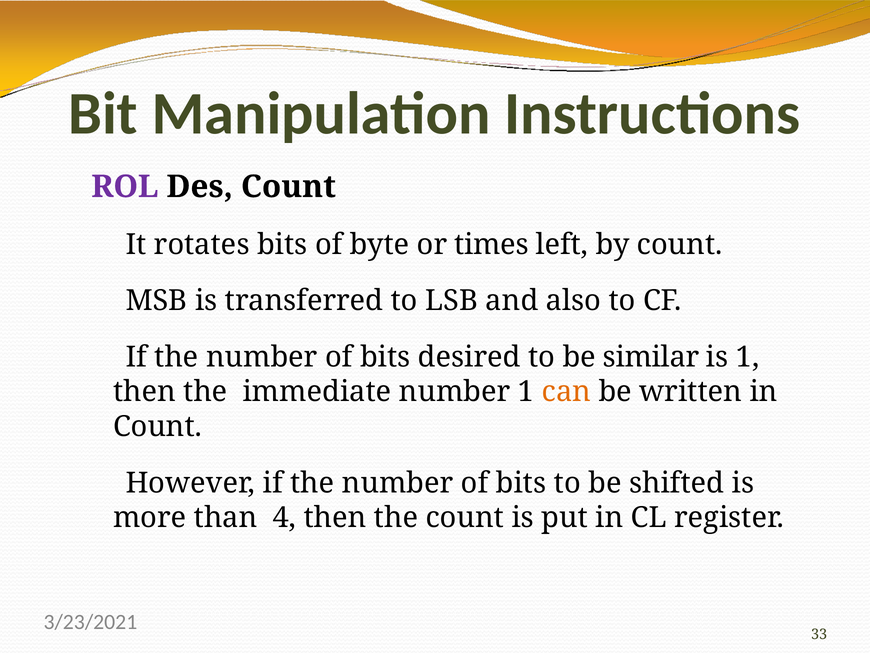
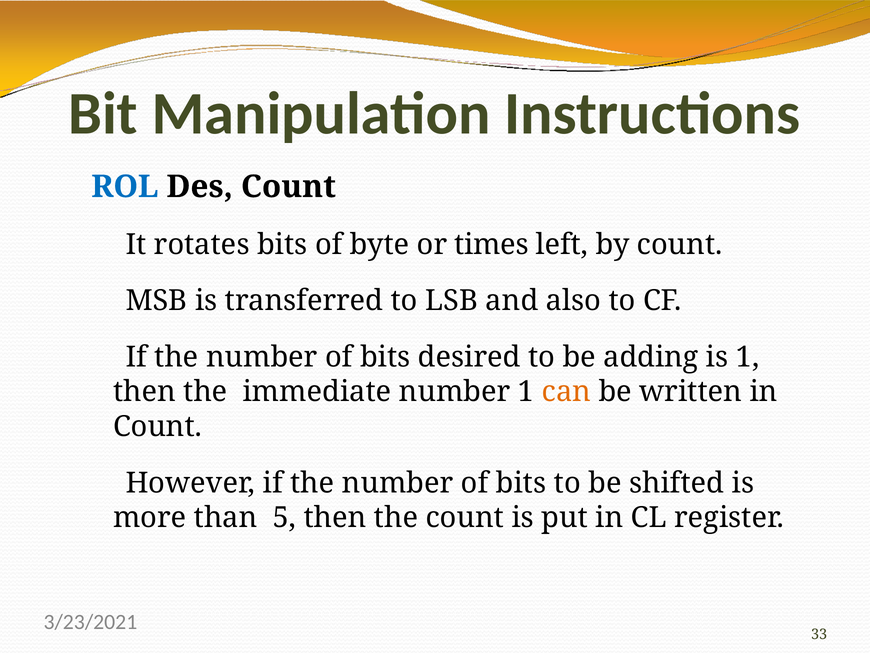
ROL colour: purple -> blue (125, 187)
similar: similar -> adding (651, 357)
4: 4 -> 5 (284, 517)
